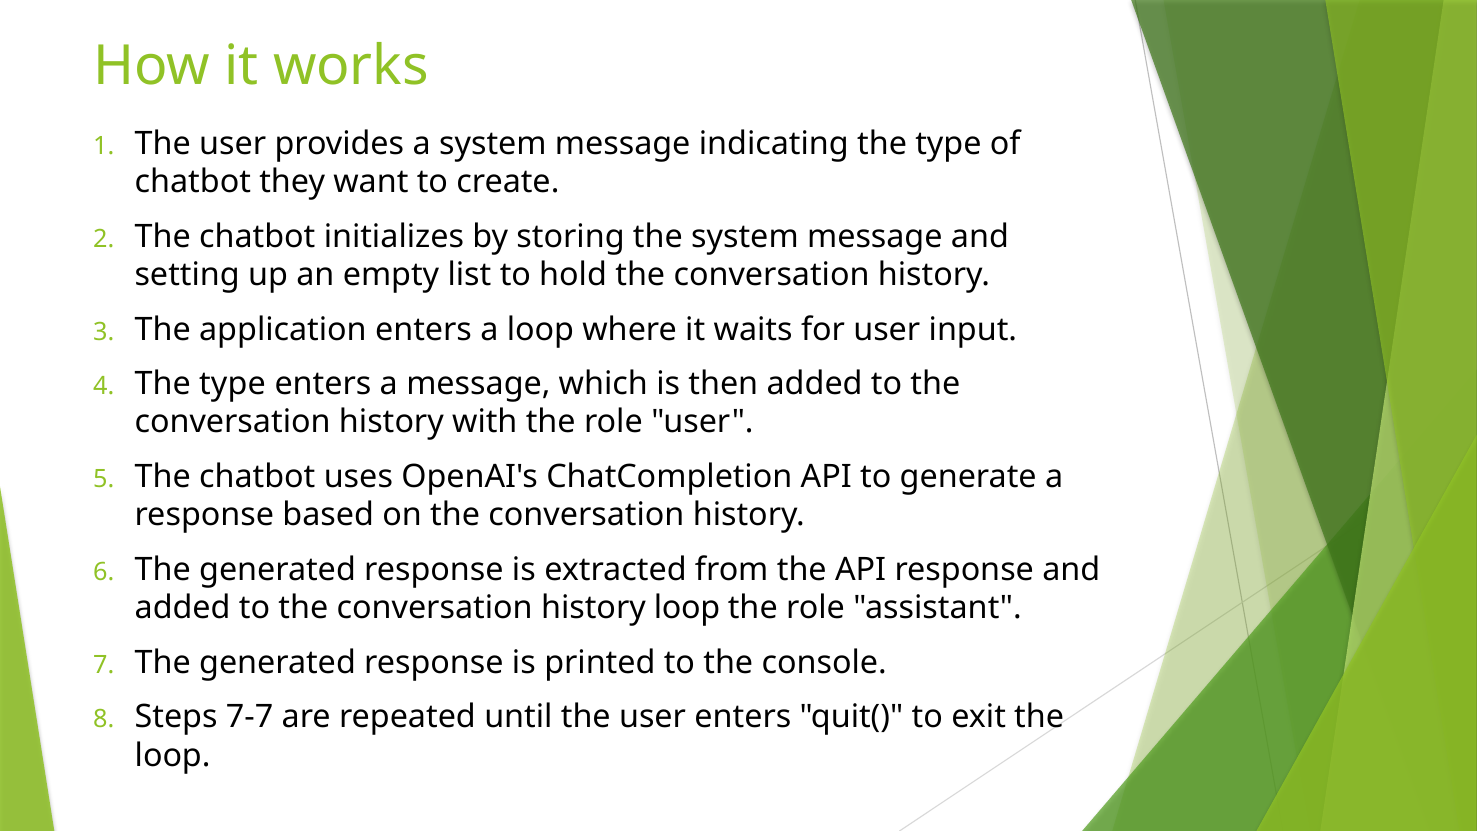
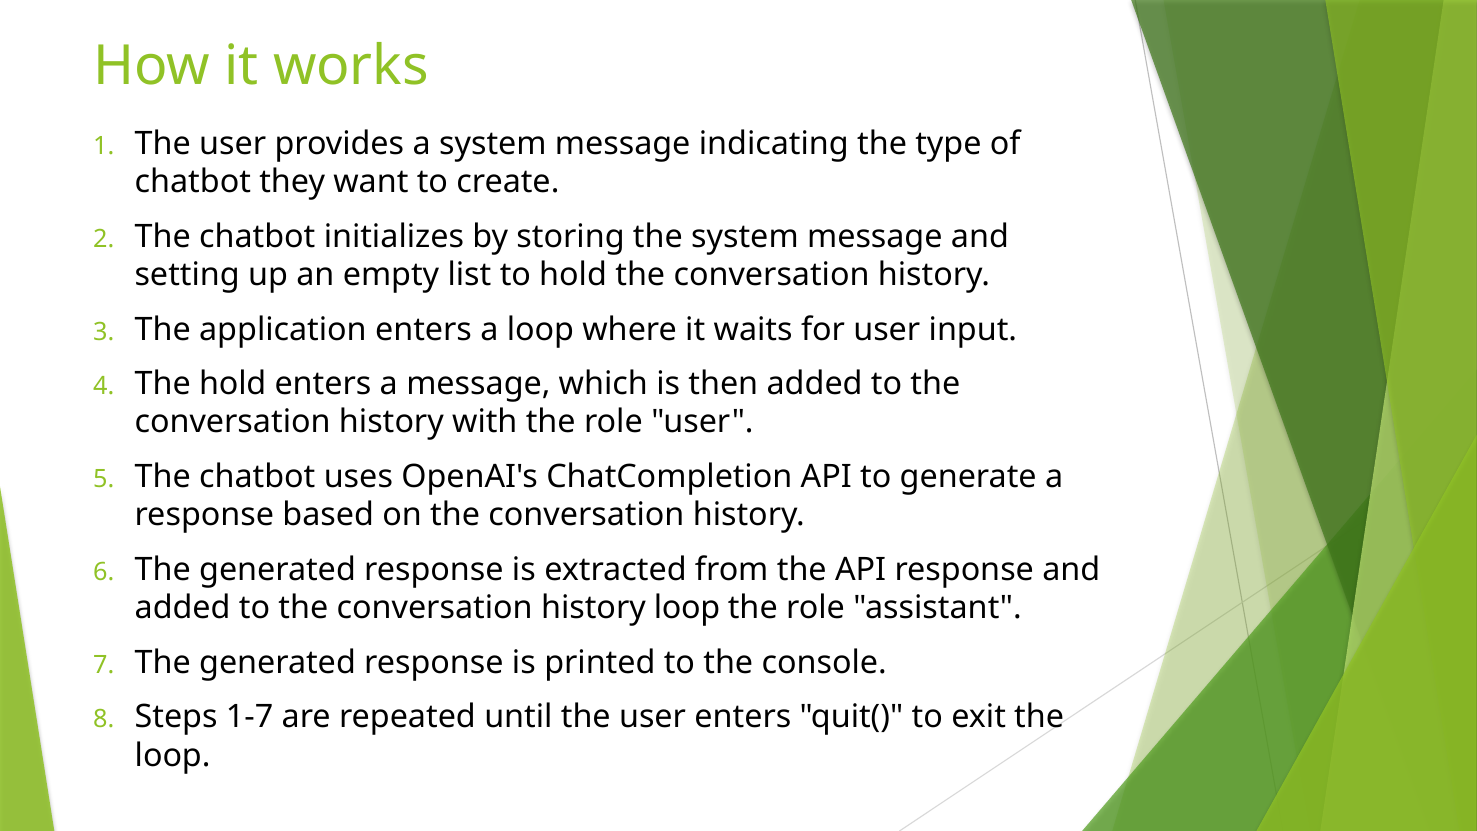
type: type -> hold (233, 383)
7-7: 7-7 -> 1-7 (250, 716)
